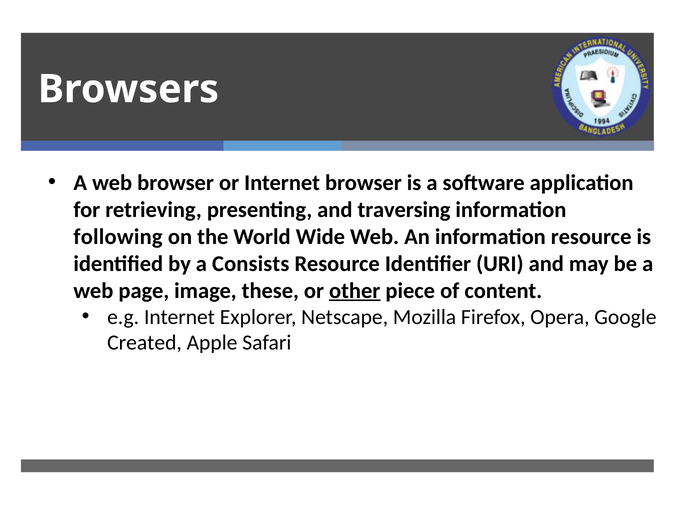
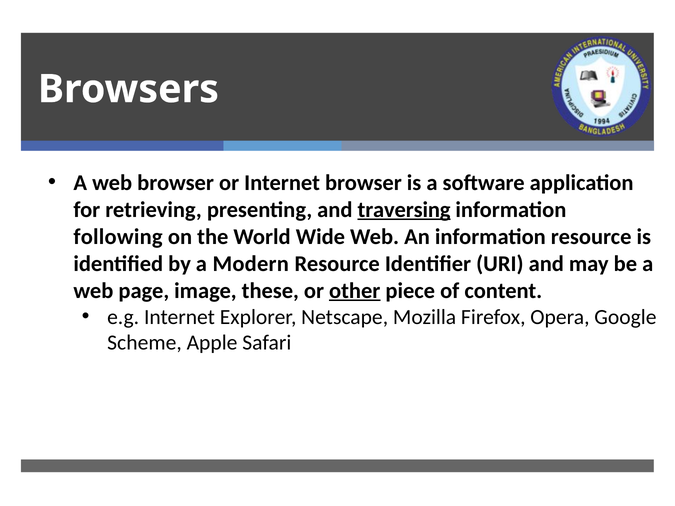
traversing underline: none -> present (404, 210)
Consists: Consists -> Modern (251, 264)
Created: Created -> Scheme (144, 343)
